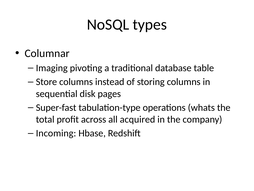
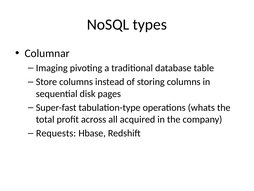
Incoming: Incoming -> Requests (56, 133)
